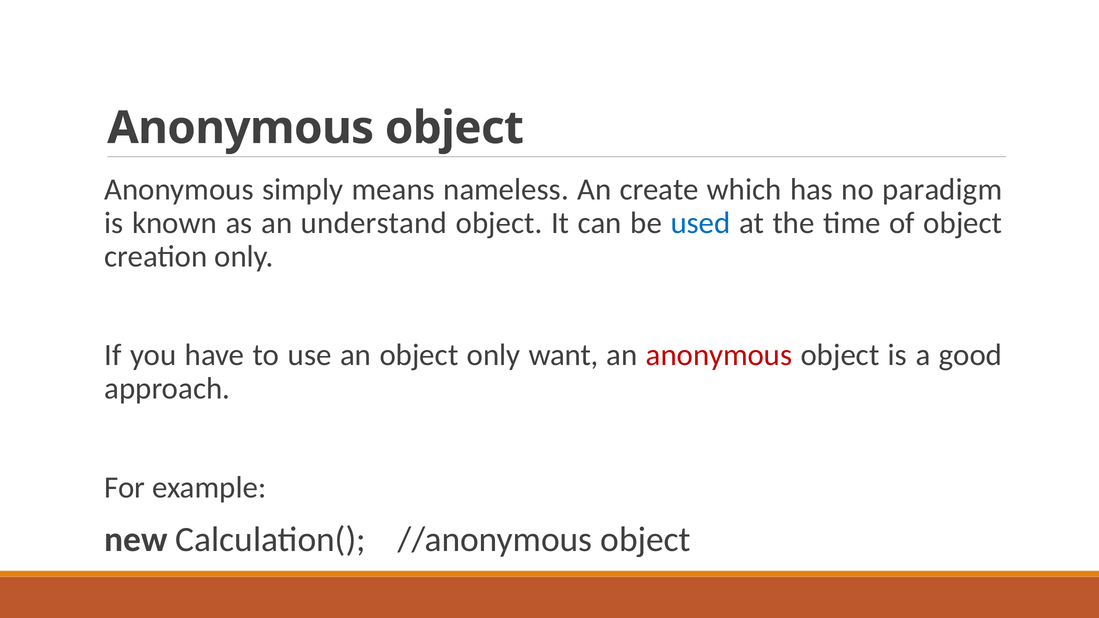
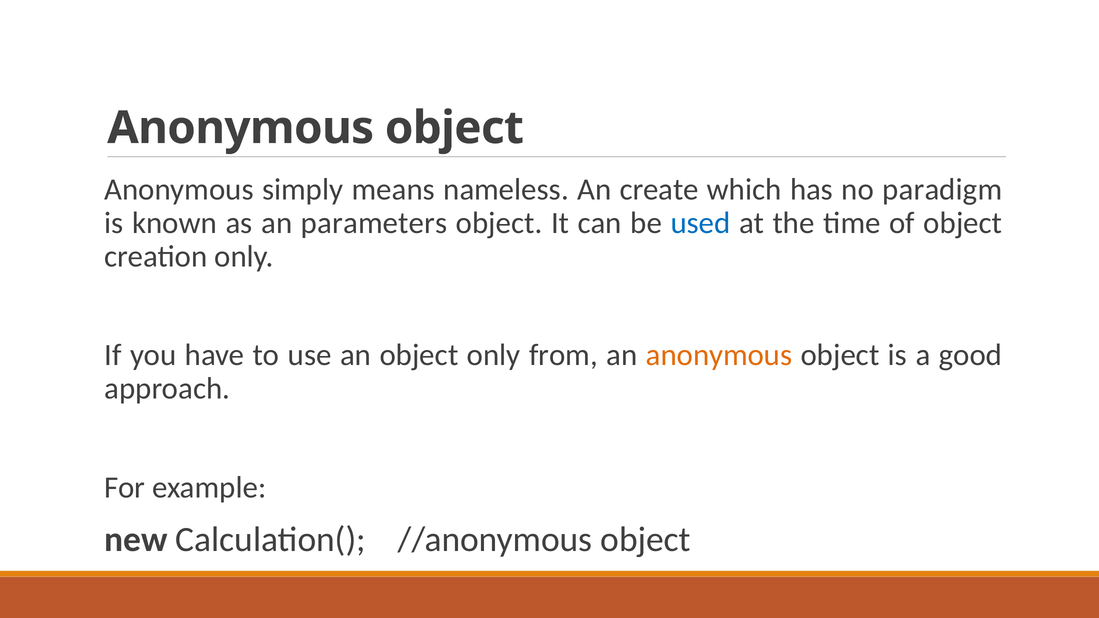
understand: understand -> parameters (374, 223)
want: want -> from (563, 355)
anonymous colour: red -> orange (719, 355)
